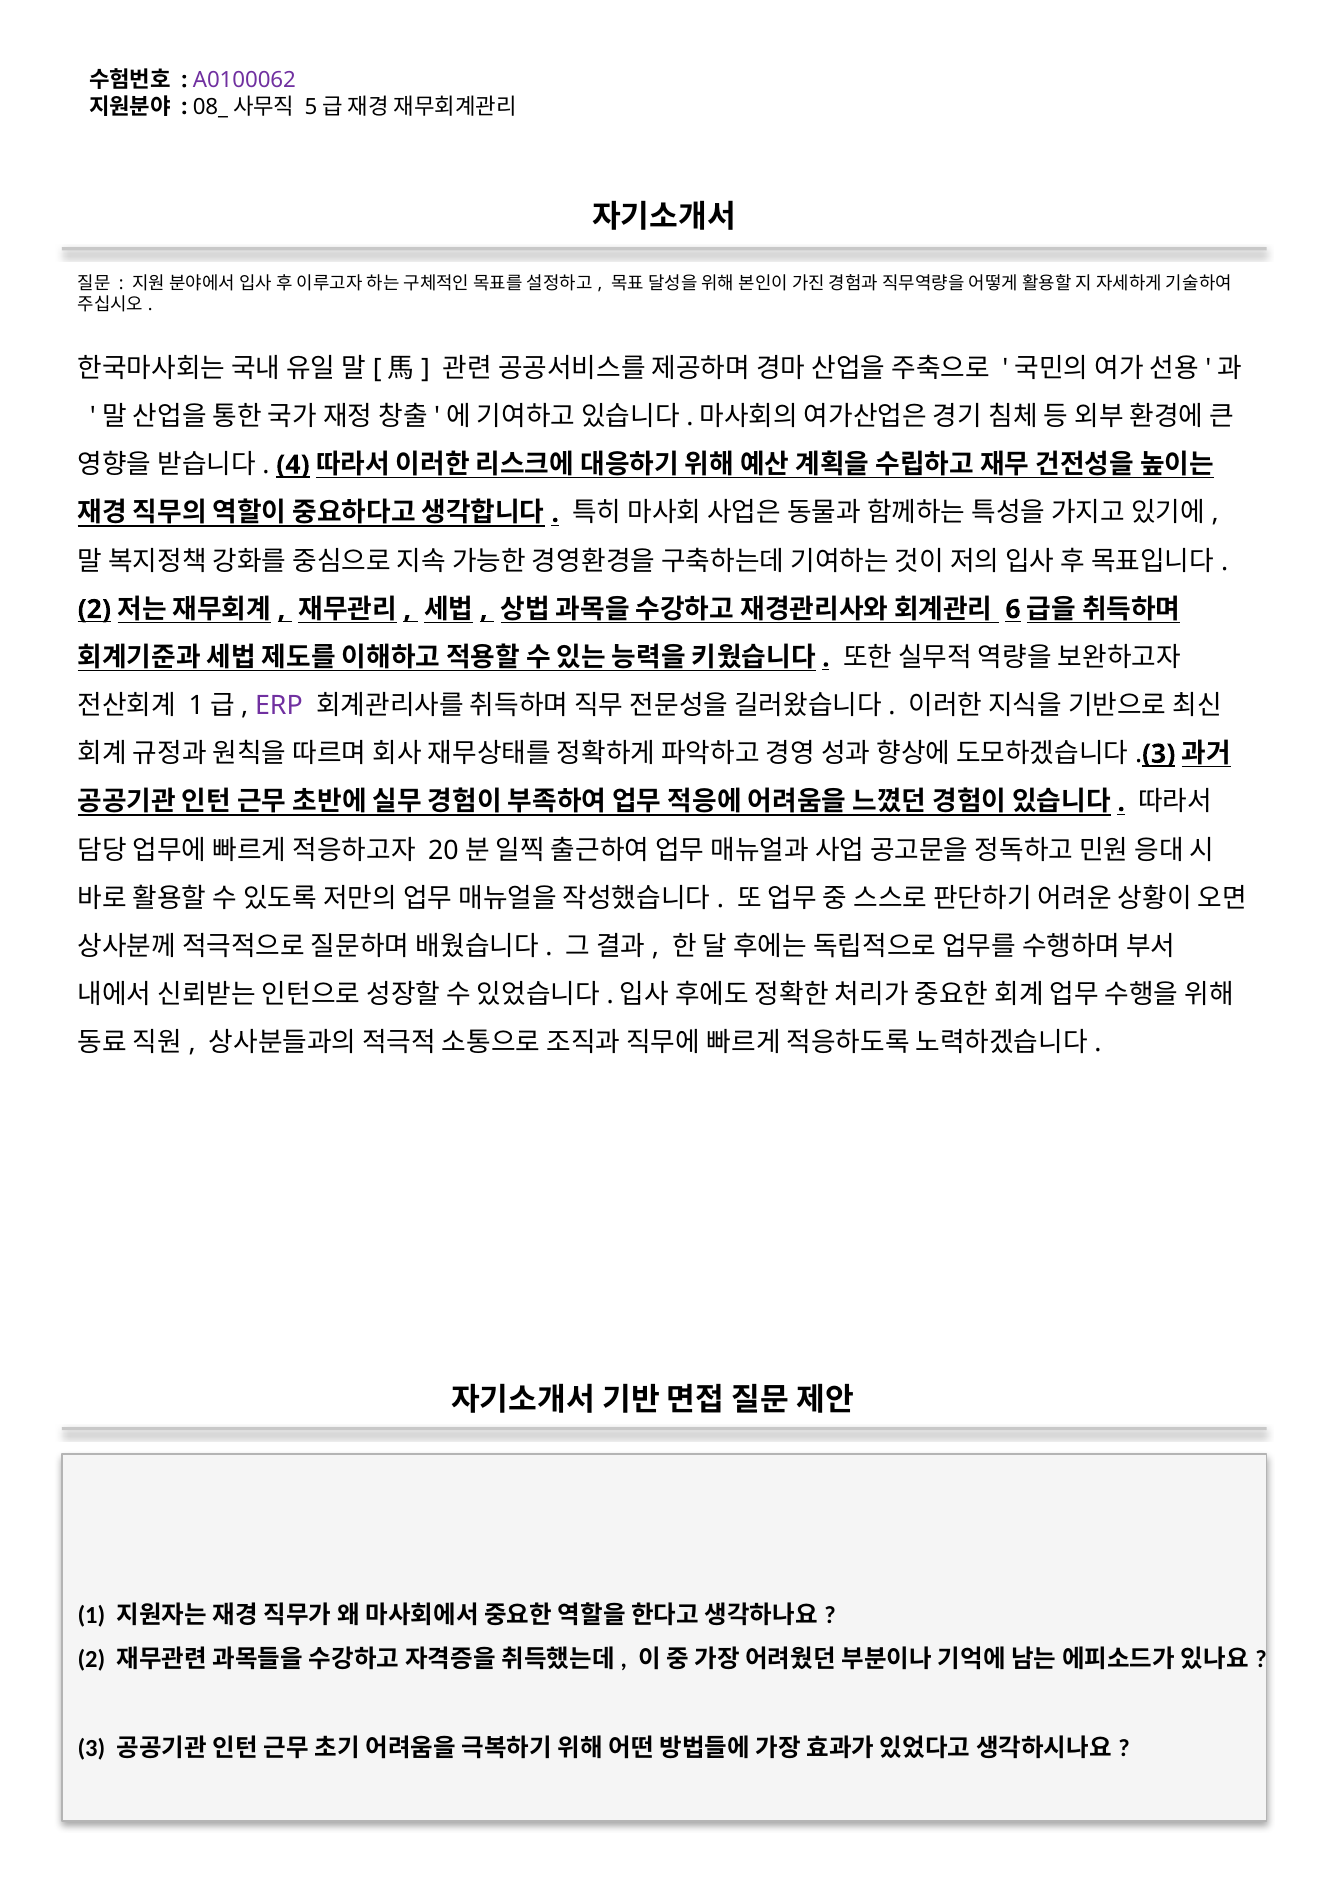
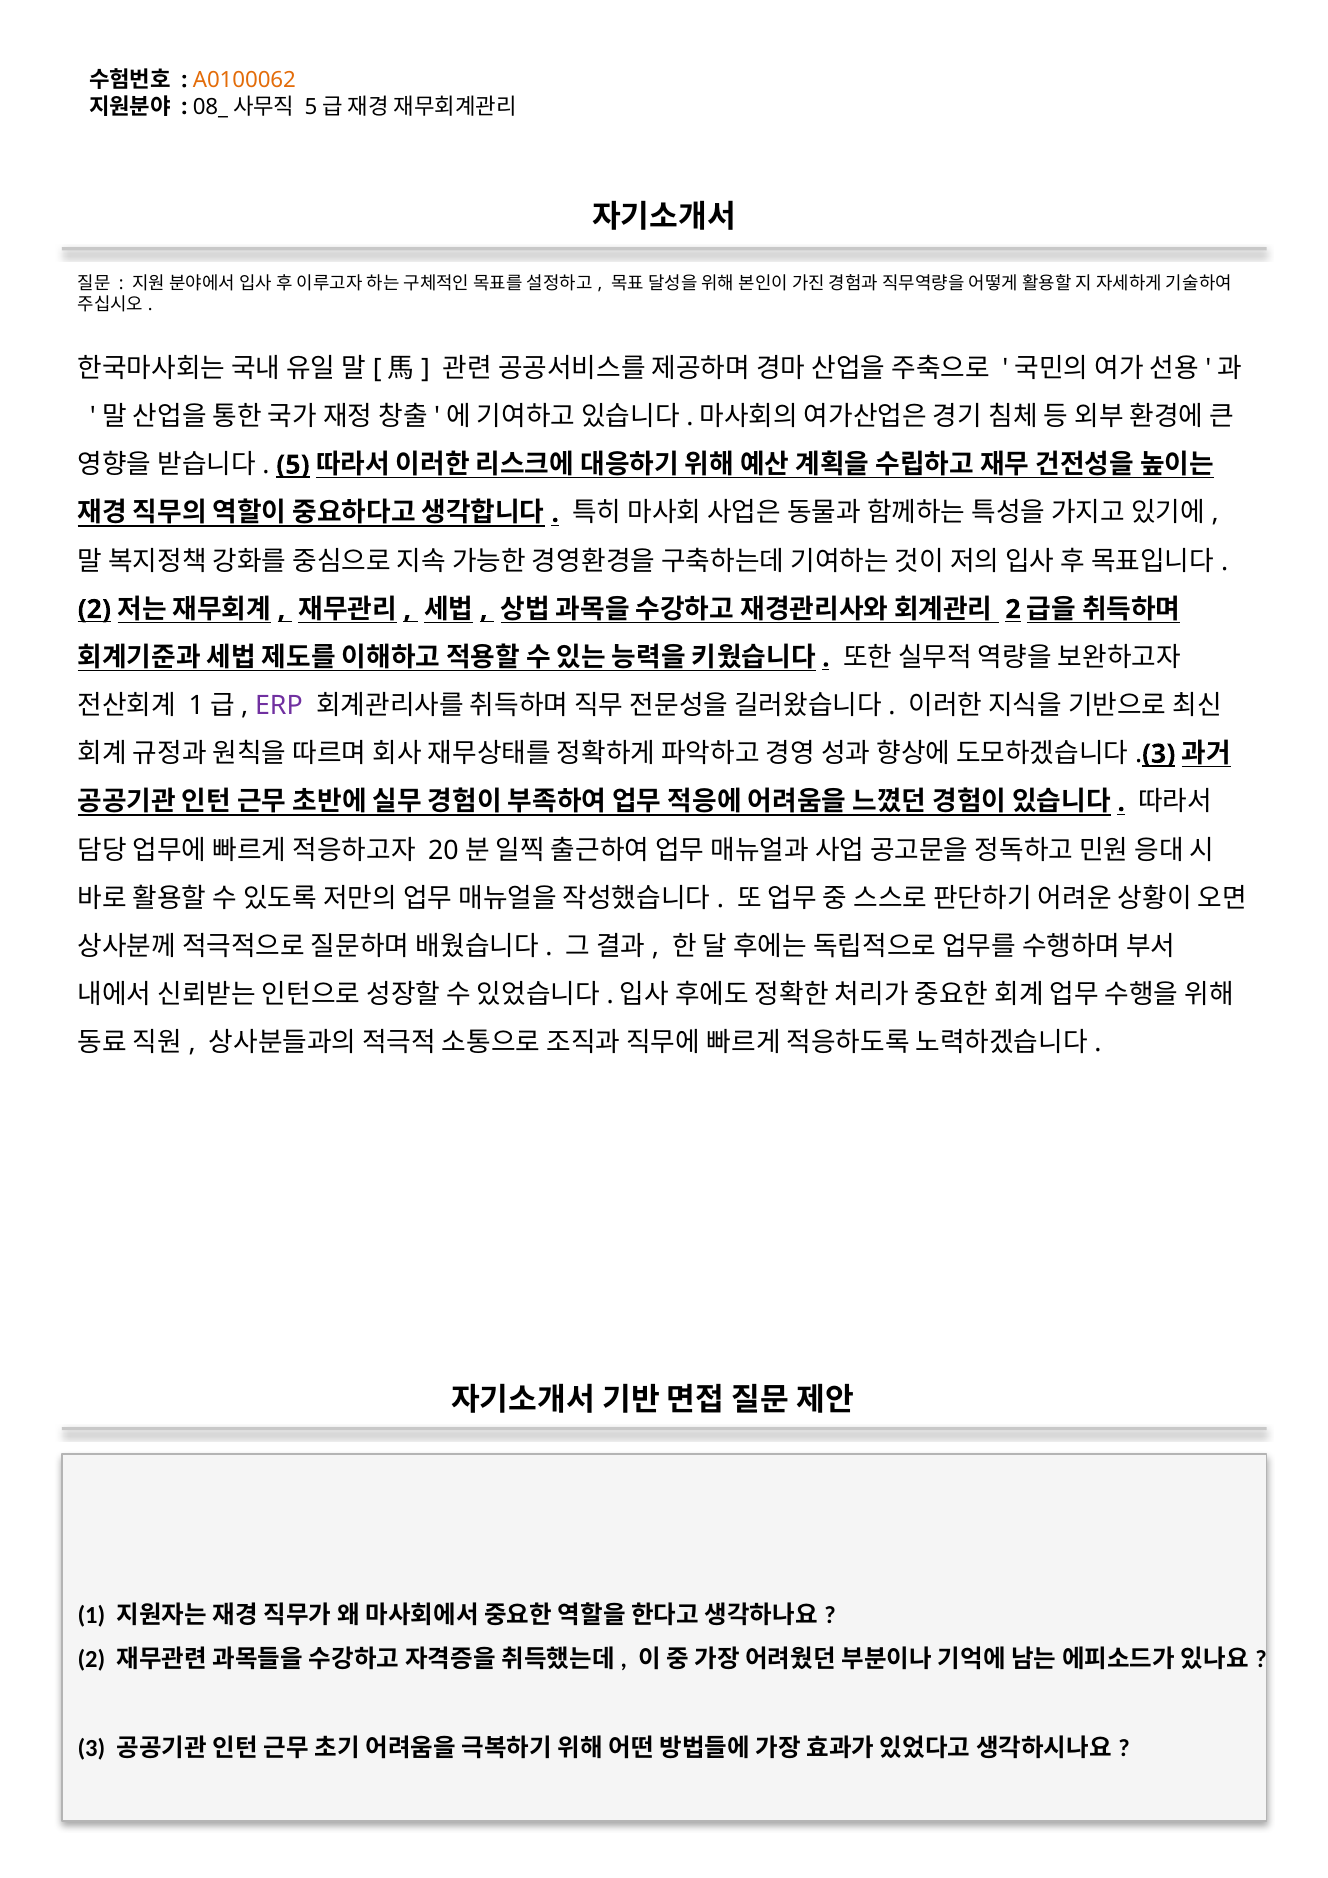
A0100062 colour: purple -> orange (244, 80)
4: 4 -> 5 (293, 465)
6: 6 -> 2 (1013, 609)
